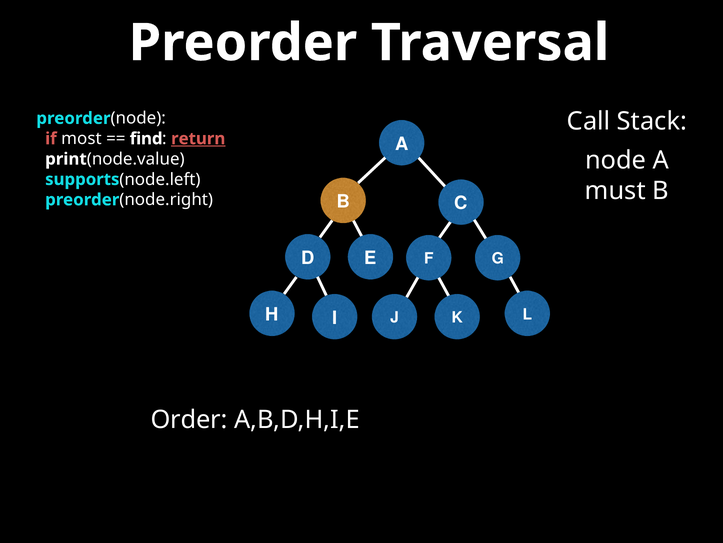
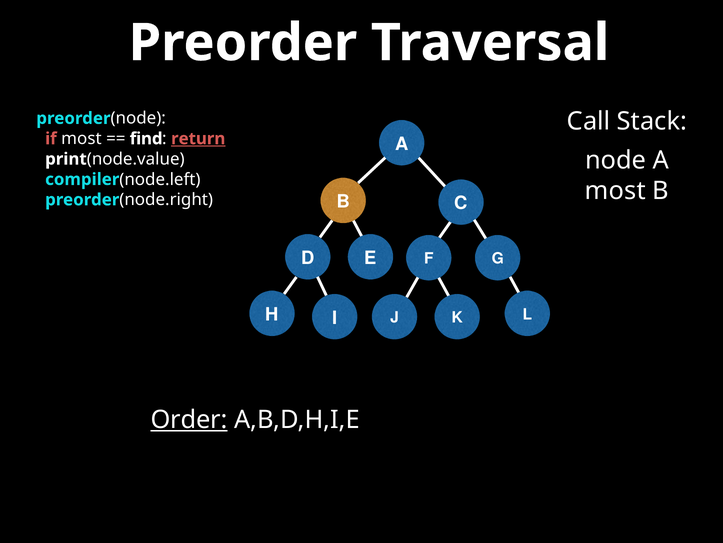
supports: supports -> compiler (82, 179)
must: must -> most (615, 191)
Order underline: none -> present (189, 419)
